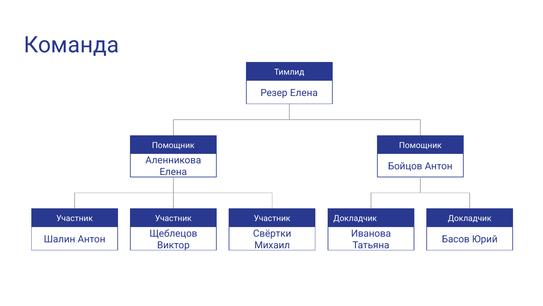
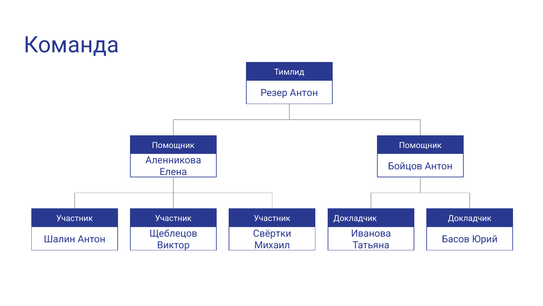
Резер Елена: Елена -> Антон (304, 93)
